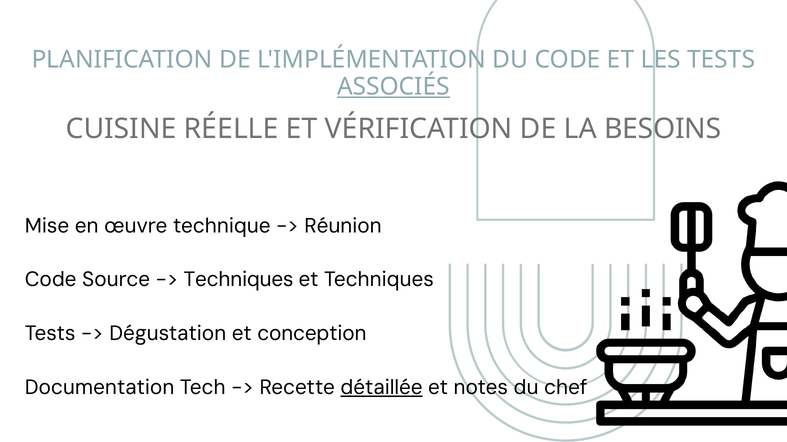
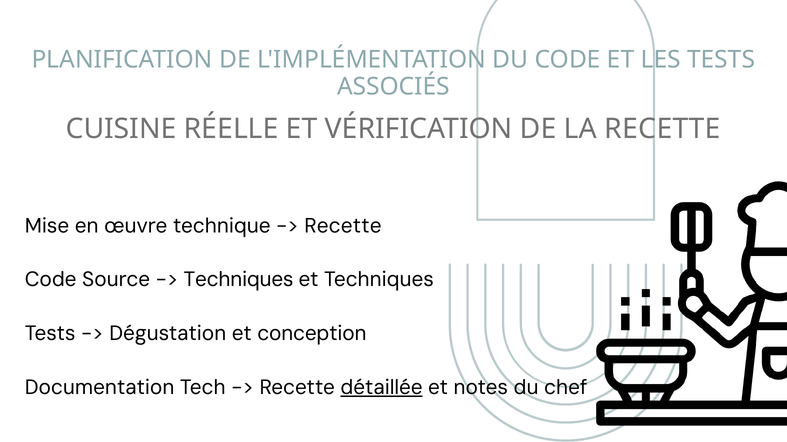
ASSOCIÉS underline: present -> none (393, 87)
LA BESOINS: BESOINS -> RECETTE (662, 129)
Réunion: Réunion -> Recette (343, 226)
